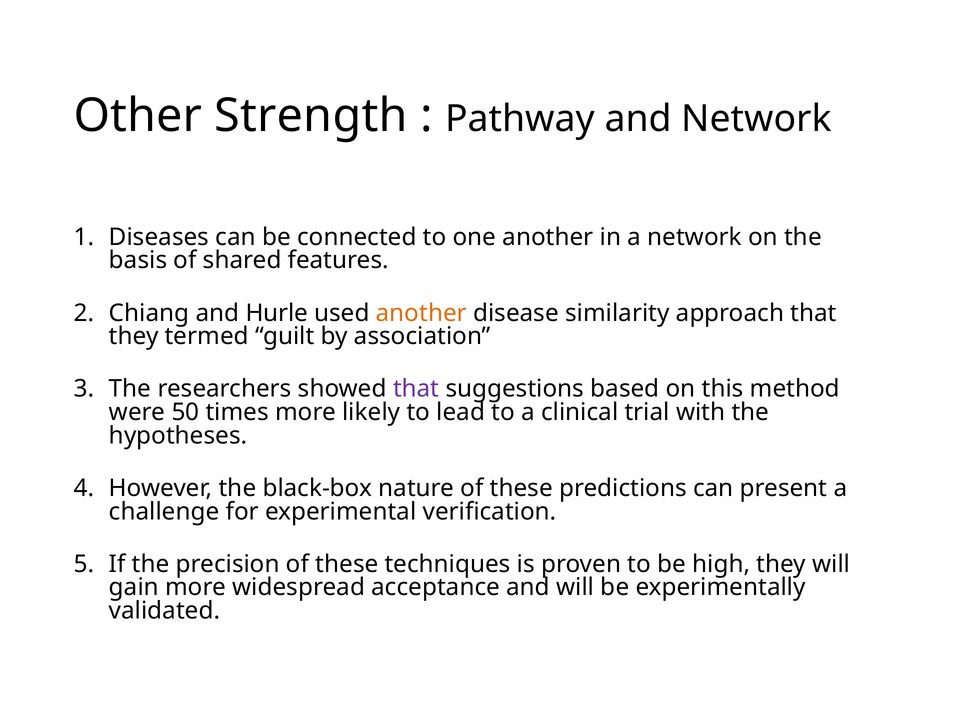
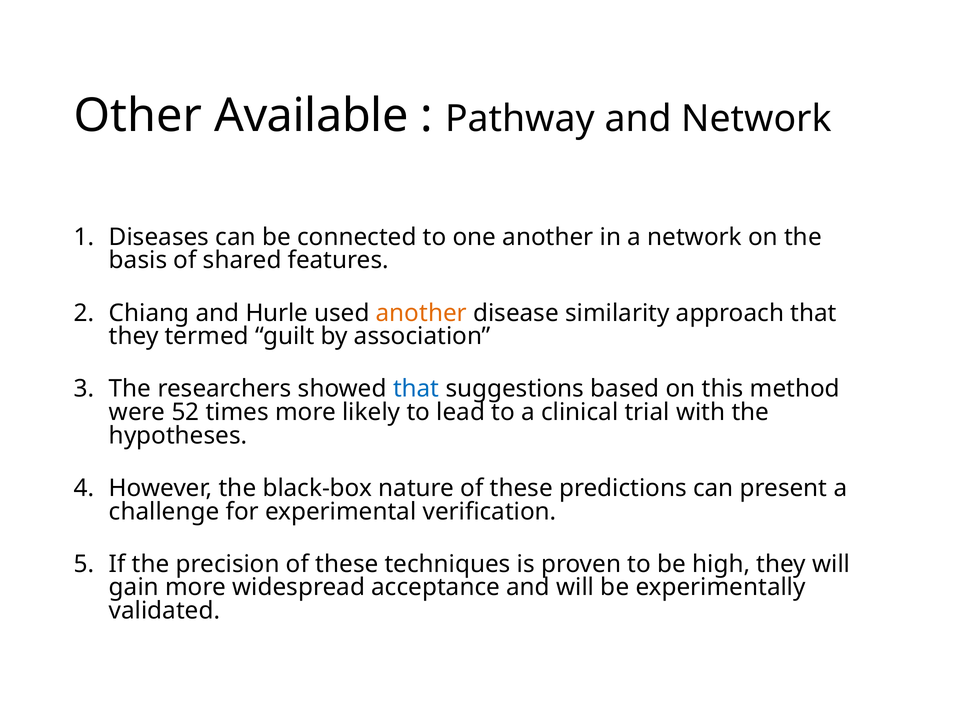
Strength: Strength -> Available (311, 116)
that colour: purple -> blue (416, 389)
50: 50 -> 52 (185, 412)
